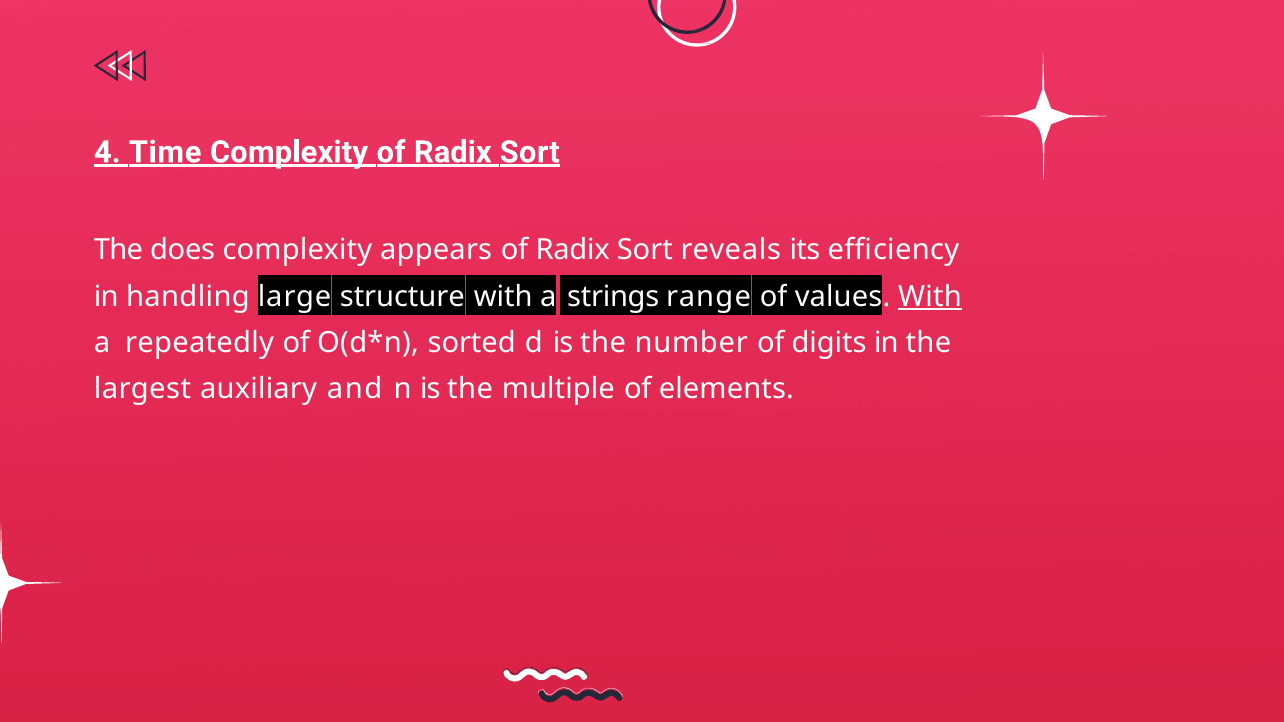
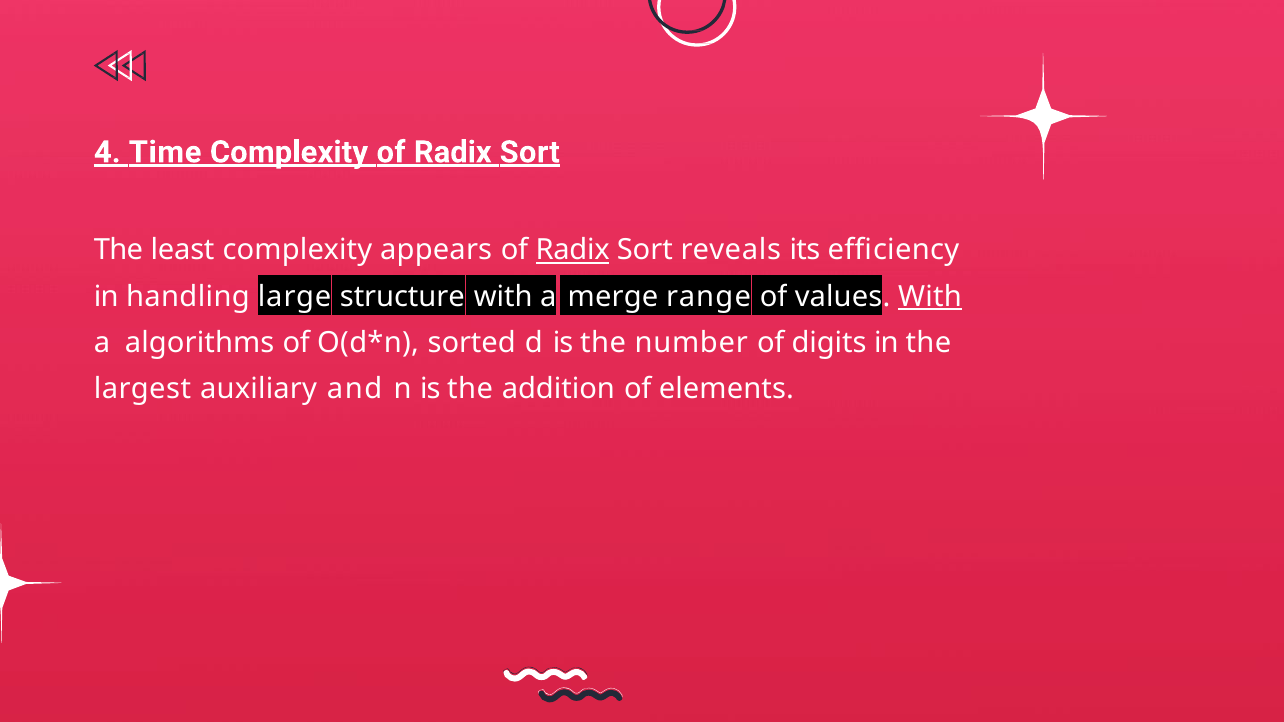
does: does -> least (183, 250)
Radix underline: none -> present (573, 250)
strings: strings -> merge (613, 296)
repeatedly: repeatedly -> algorithms (200, 342)
multiple: multiple -> addition (558, 388)
